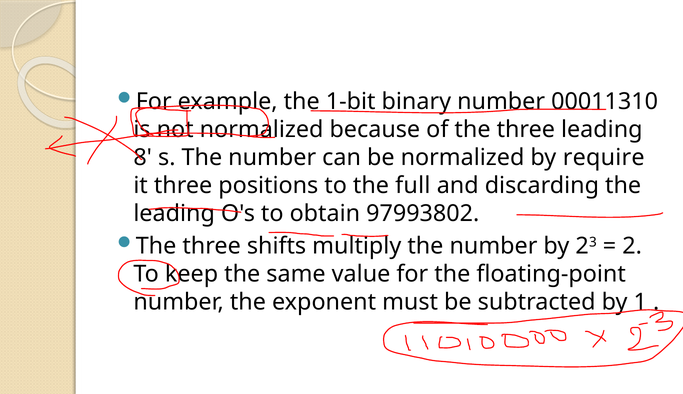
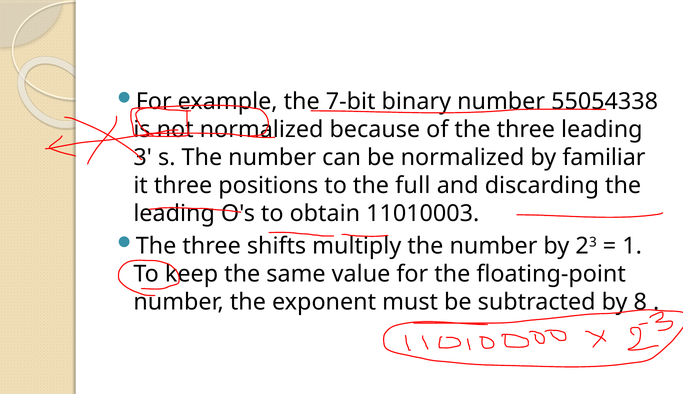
1-bit: 1-bit -> 7-bit (351, 101)
00011310: 00011310 -> 55054338 (605, 101)
8: 8 -> 3 (143, 158)
require: require -> familiar (604, 158)
97993802: 97993802 -> 11010003 (423, 214)
2: 2 -> 1 (632, 246)
1: 1 -> 8 (640, 302)
